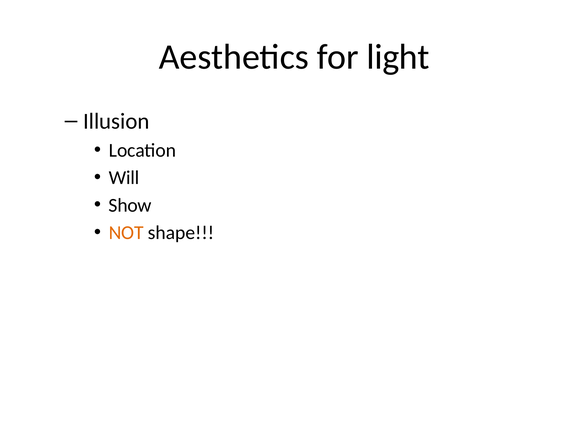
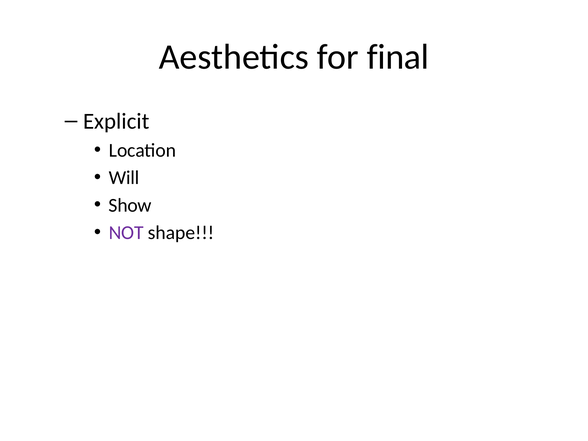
light: light -> final (398, 57)
Illusion: Illusion -> Explicit (116, 121)
NOT colour: orange -> purple (126, 233)
